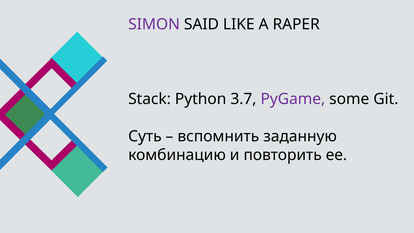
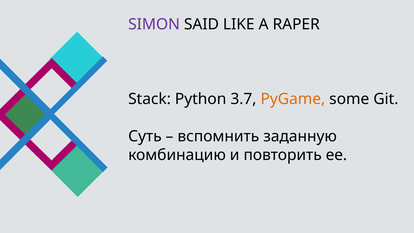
PyGame colour: purple -> orange (293, 99)
